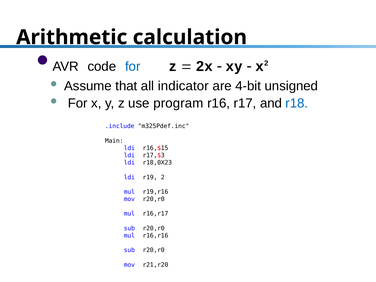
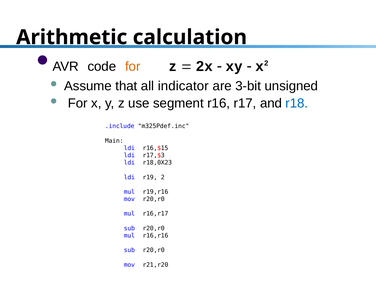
for colour: blue -> orange (133, 67)
4-bit: 4-bit -> 3-bit (248, 86)
program: program -> segment (178, 103)
